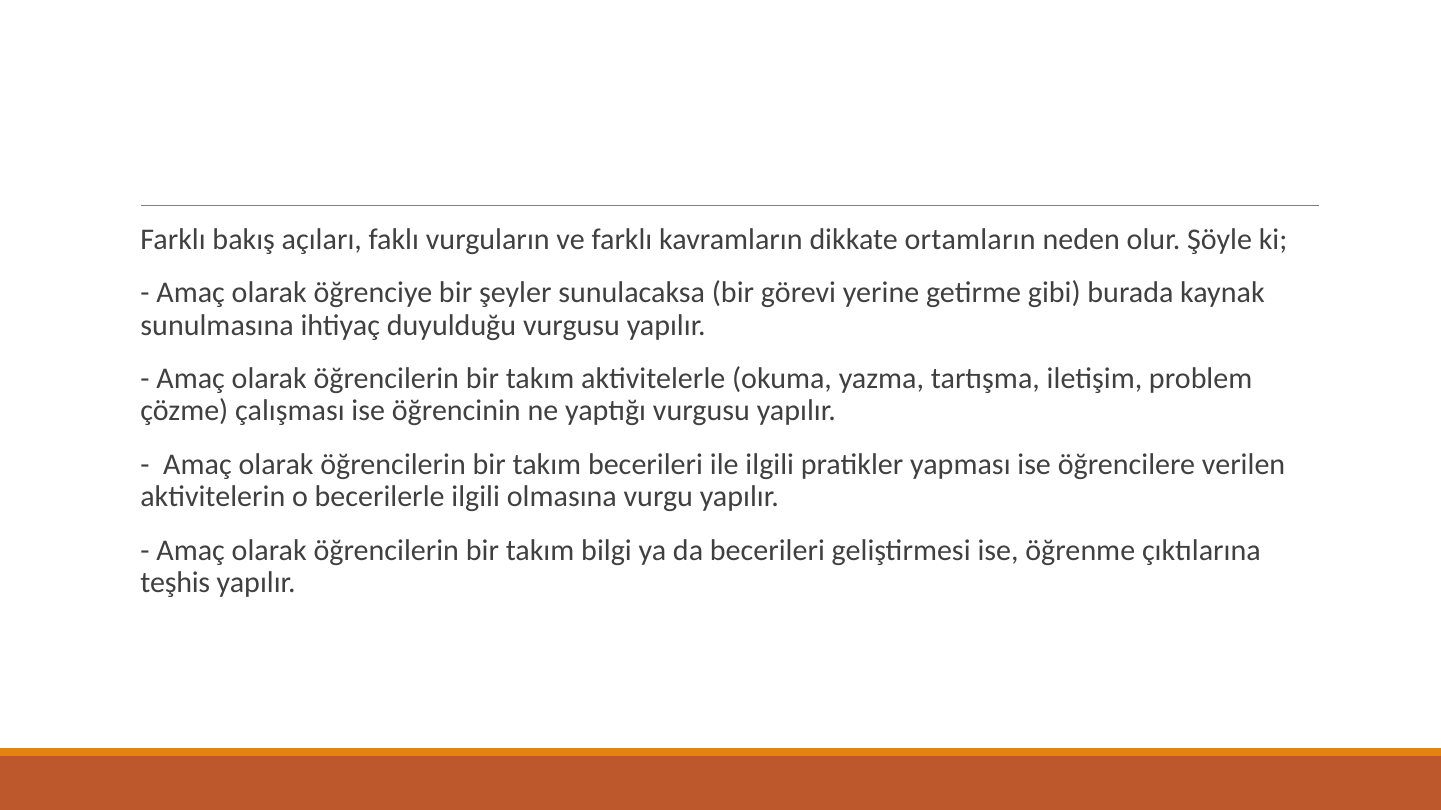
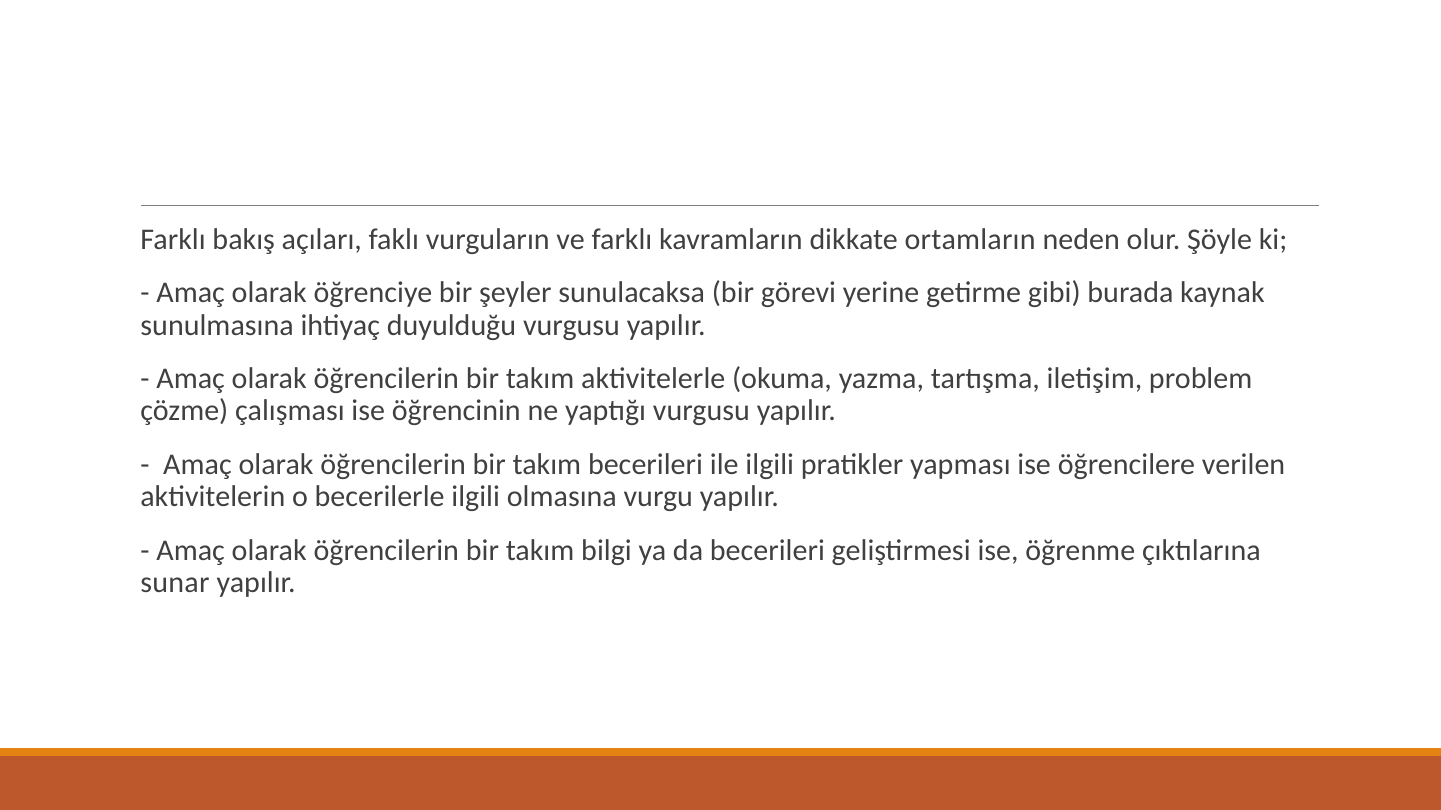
teşhis: teşhis -> sunar (175, 583)
